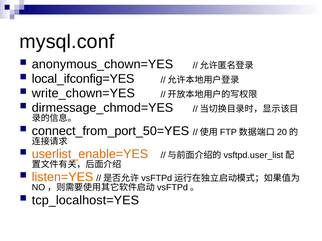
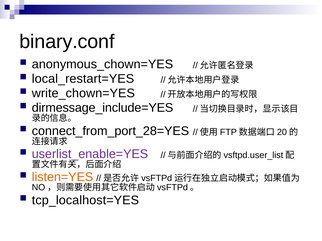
mysql.conf: mysql.conf -> binary.conf (67, 42)
local_ifconfig=YES: local_ifconfig=YES -> local_restart=YES (83, 79)
dirmessage_chmod=YES: dirmessage_chmod=YES -> dirmessage_include=YES (103, 108)
connect_from_port_50=YES: connect_from_port_50=YES -> connect_from_port_28=YES (110, 131)
userlist_enable=YES colour: orange -> purple (90, 154)
